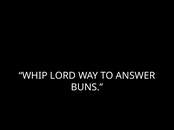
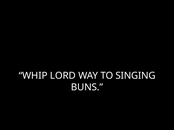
ANSWER: ANSWER -> SINGING (136, 76)
